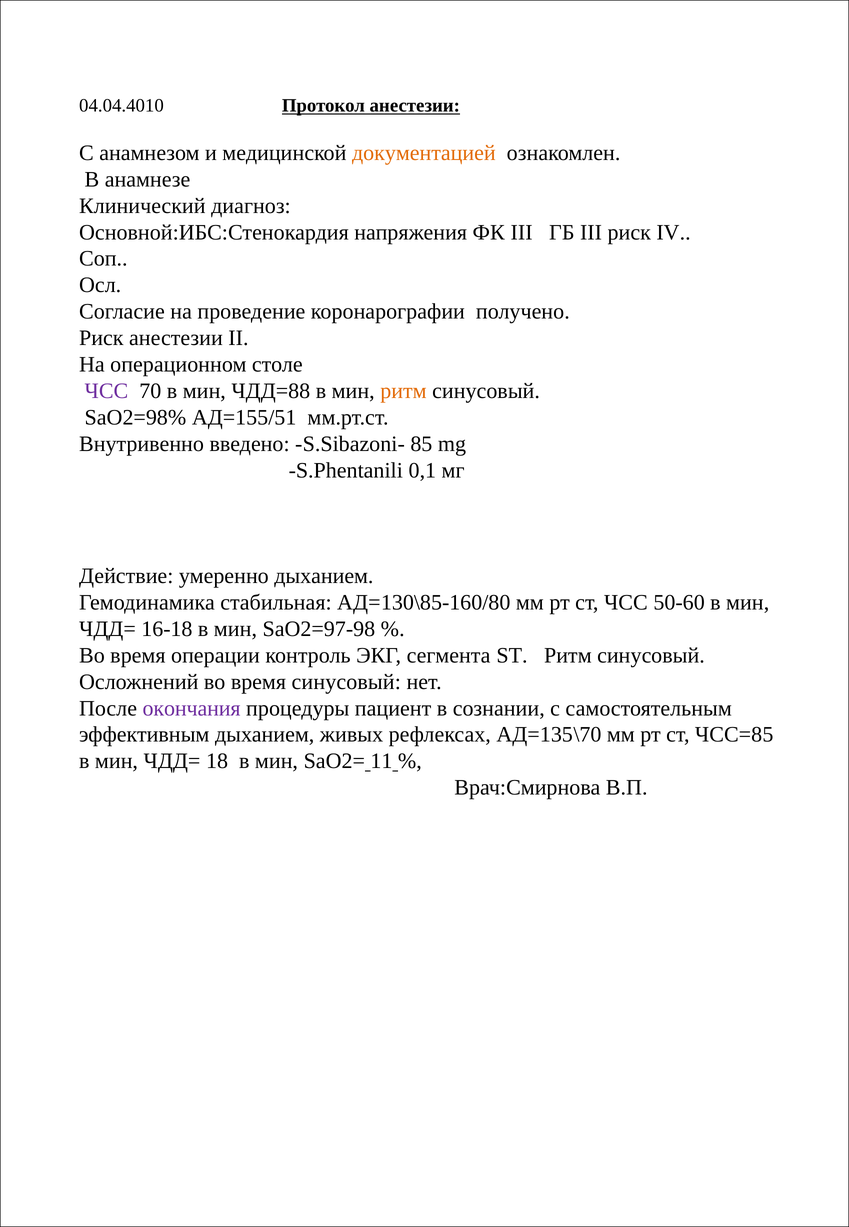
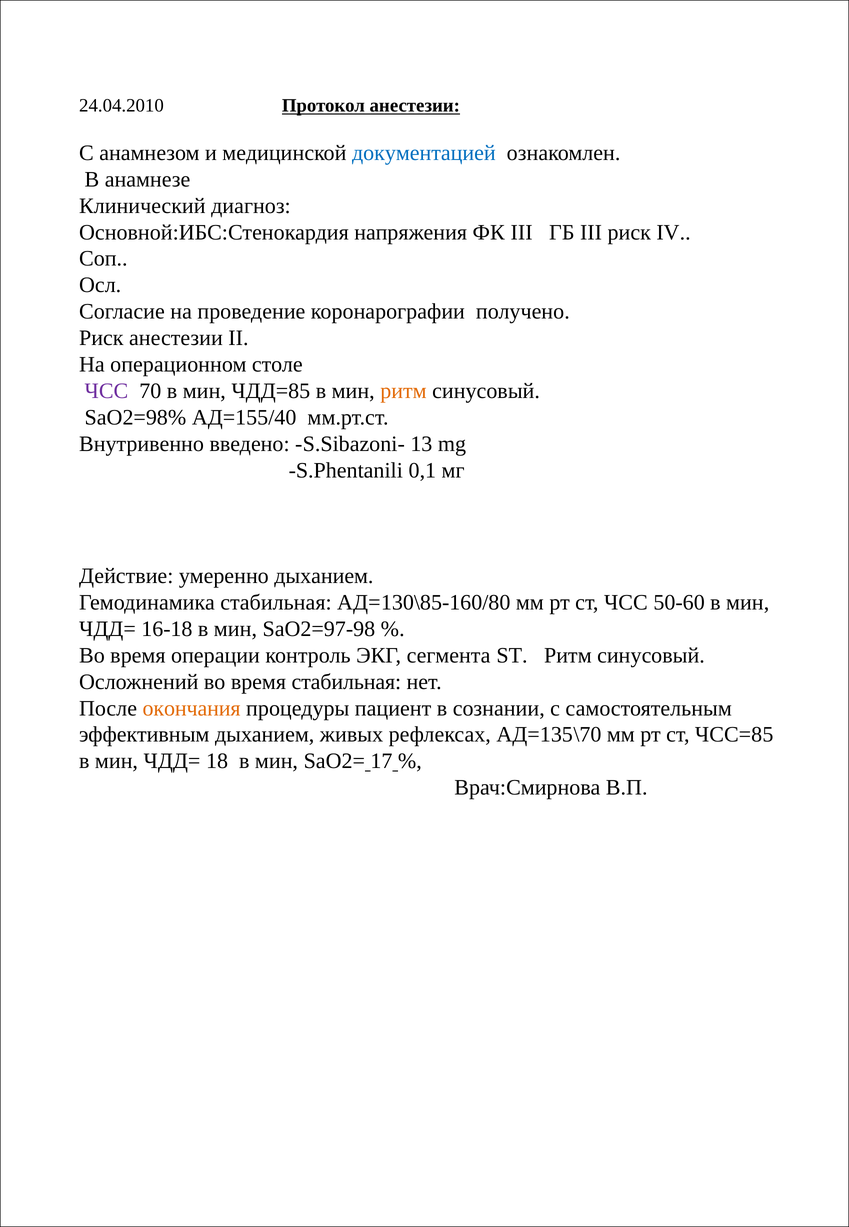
04.04.4010: 04.04.4010 -> 24.04.2010 (121, 105)
документацией colour: orange -> blue (424, 153)
ЧДД=88: ЧДД=88 -> ЧДД=85 (271, 391)
АД=155/51: АД=155/51 -> АД=155/40 (244, 417)
85: 85 -> 13 (421, 444)
время синусовый: синусовый -> стабильная (346, 681)
окончания colour: purple -> orange (192, 708)
11: 11 -> 17 (381, 761)
